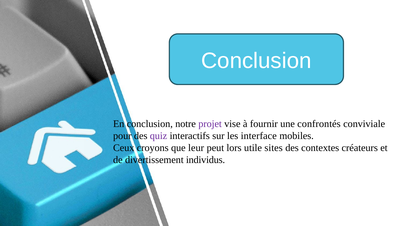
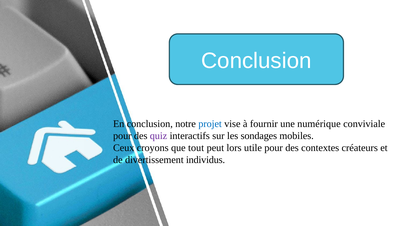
projet colour: purple -> blue (210, 124)
confrontés: confrontés -> numérique (319, 124)
interface: interface -> sondages (259, 136)
leur: leur -> tout (196, 148)
utile sites: sites -> pour (274, 148)
